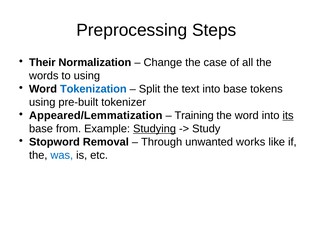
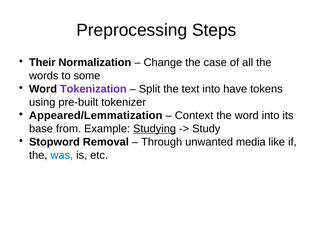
to using: using -> some (87, 76)
Tokenization colour: blue -> purple (93, 89)
into base: base -> have (235, 89)
Training: Training -> Context (194, 115)
its underline: present -> none (288, 115)
works: works -> media (251, 142)
